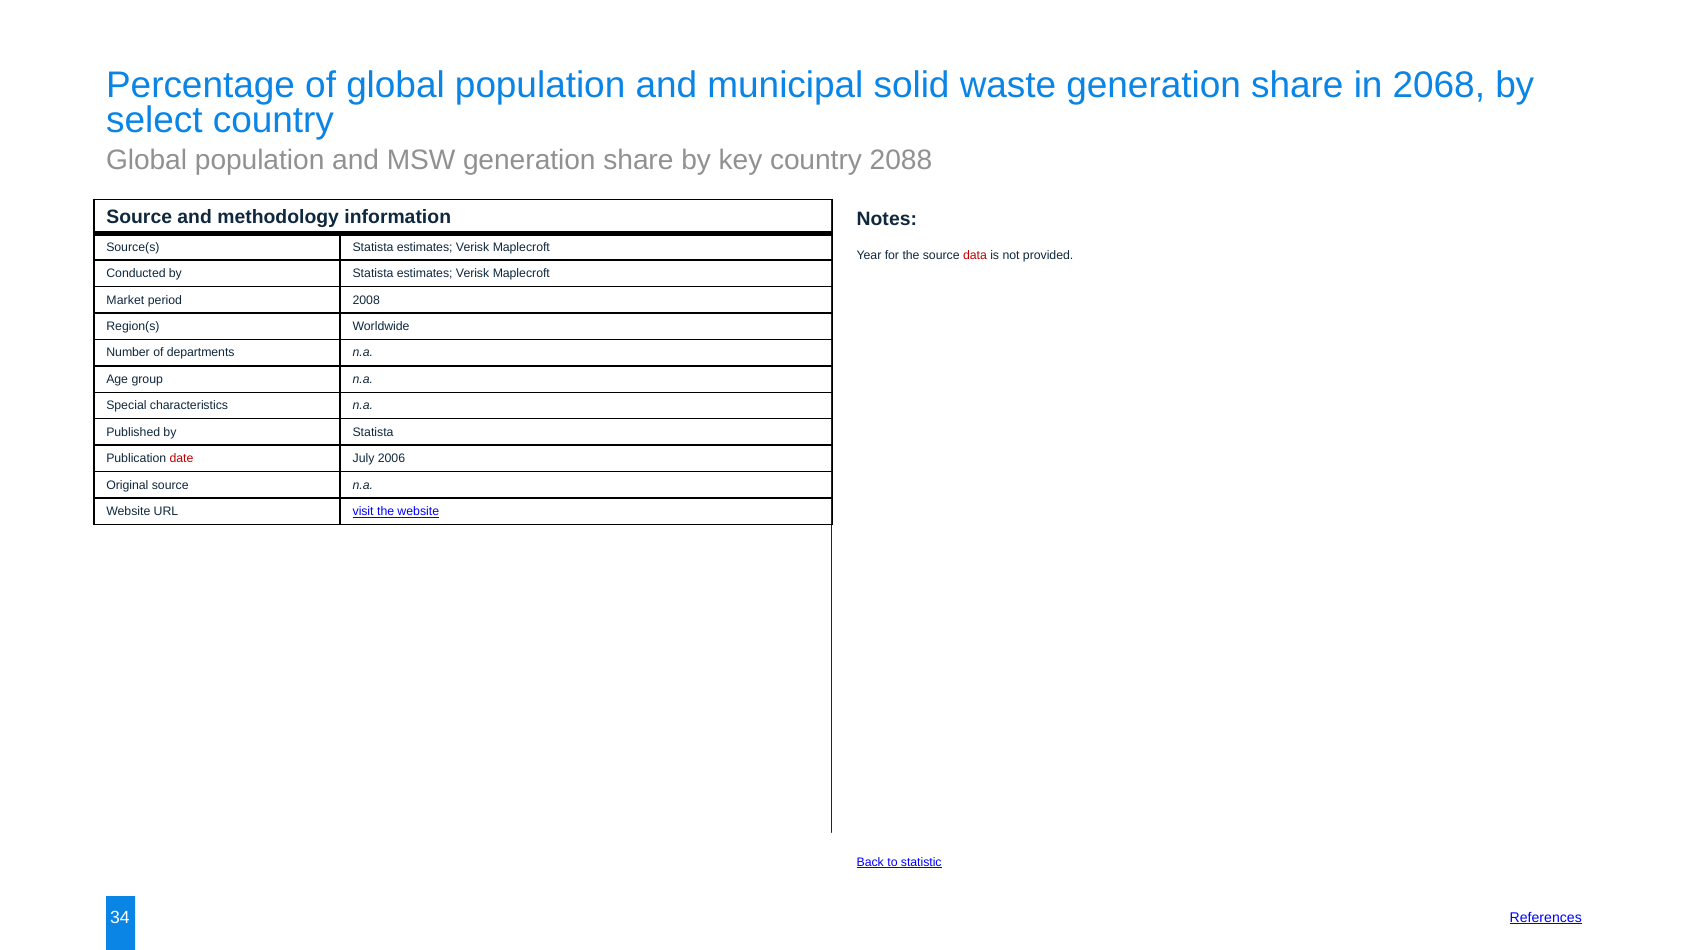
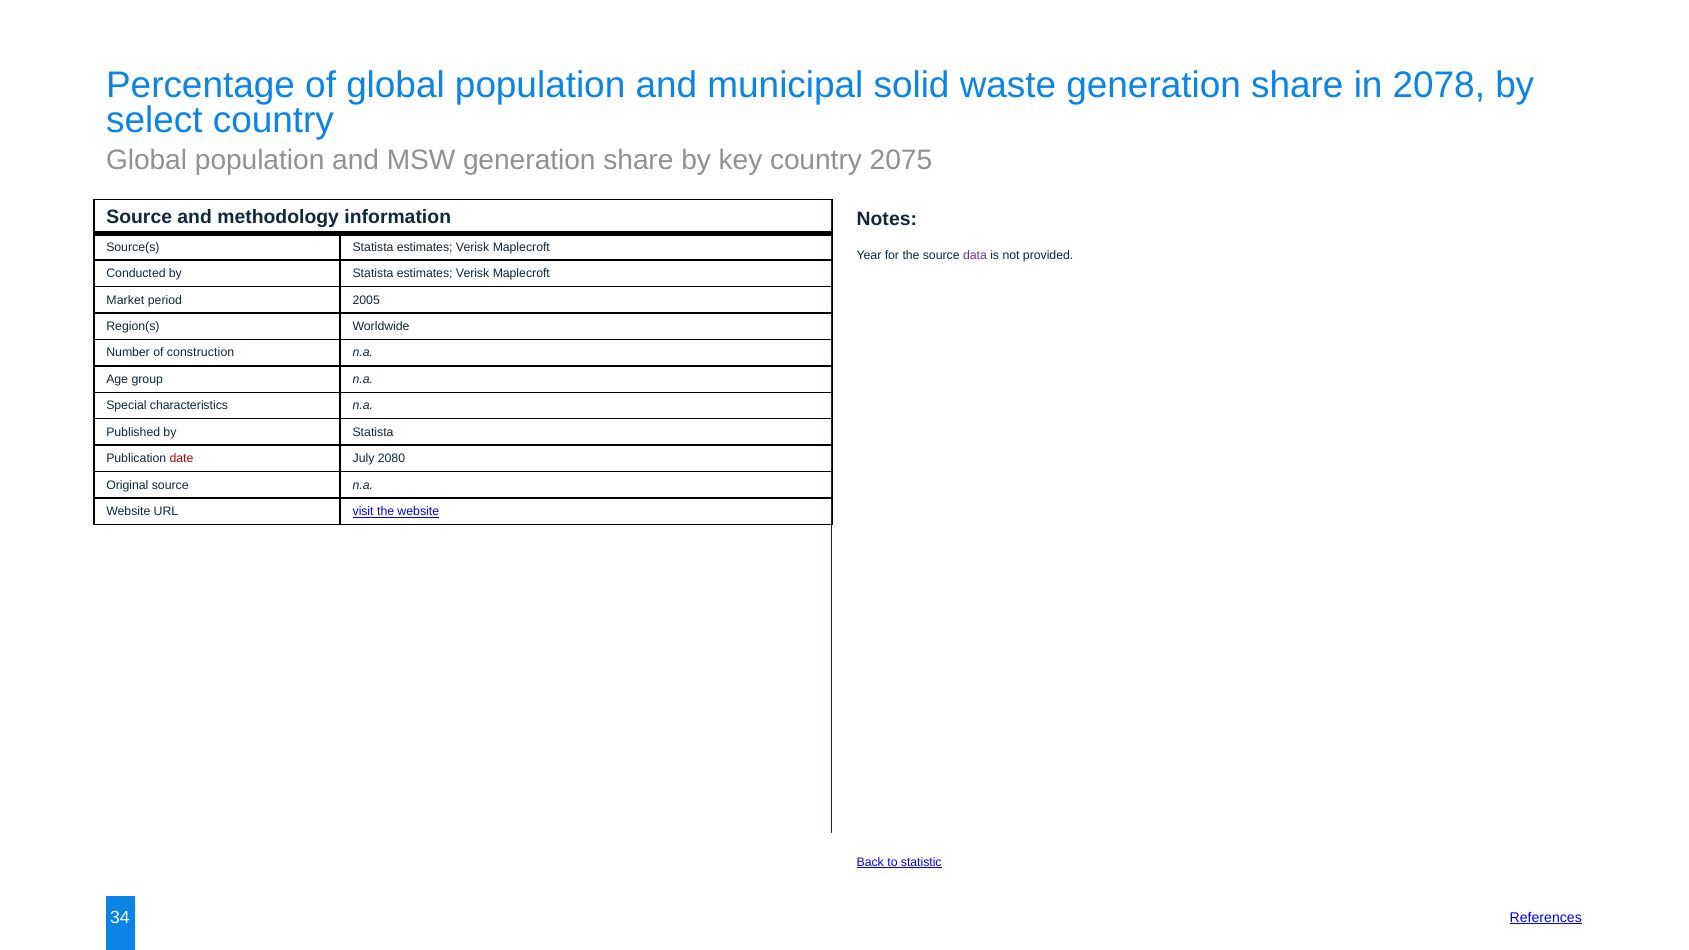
2068: 2068 -> 2078 (1439, 85)
2088: 2088 -> 2075 (901, 161)
data colour: red -> purple (975, 256)
2008: 2008 -> 2005 (366, 300)
departments: departments -> construction (201, 353)
2006: 2006 -> 2080 (391, 459)
